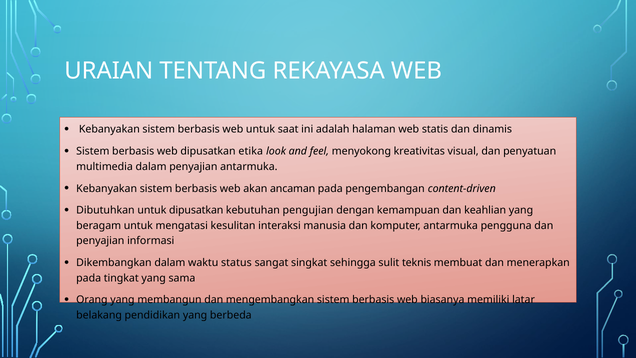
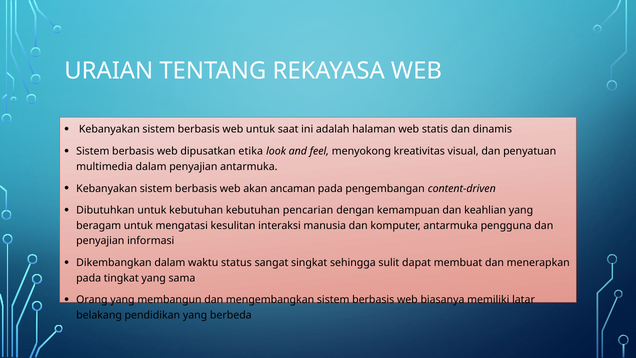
untuk dipusatkan: dipusatkan -> kebutuhan (196, 210)
pengujian: pengujian -> pencarian (308, 210)
teknis: teknis -> dapat (417, 263)
